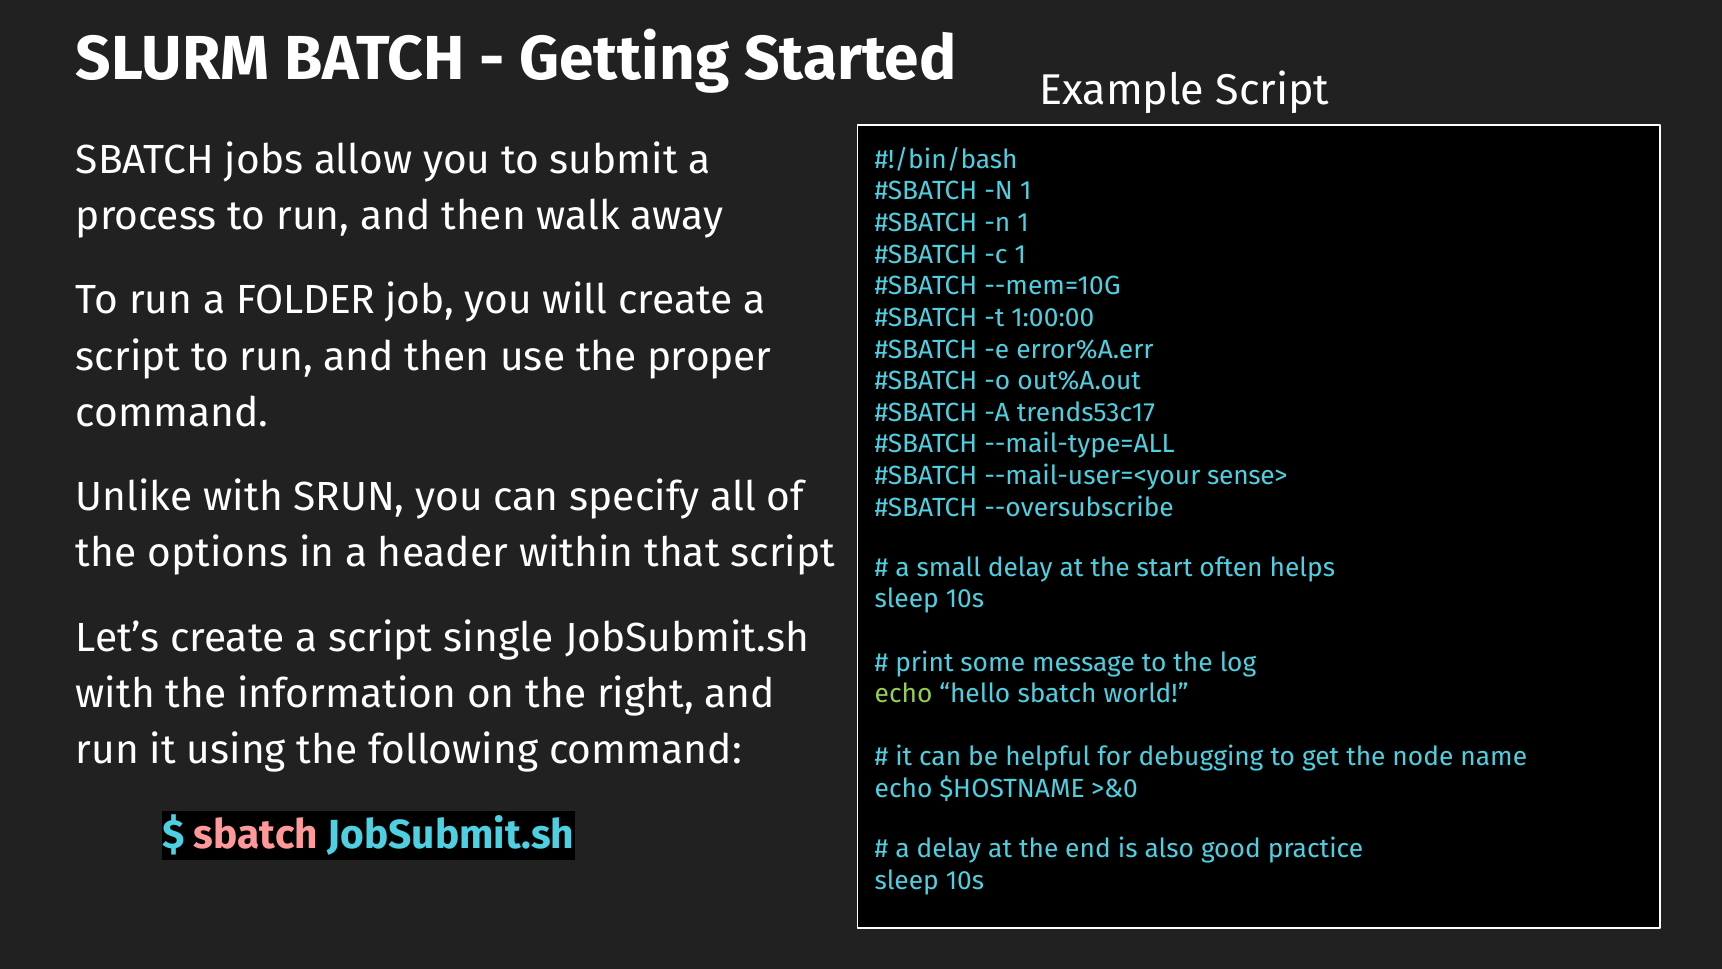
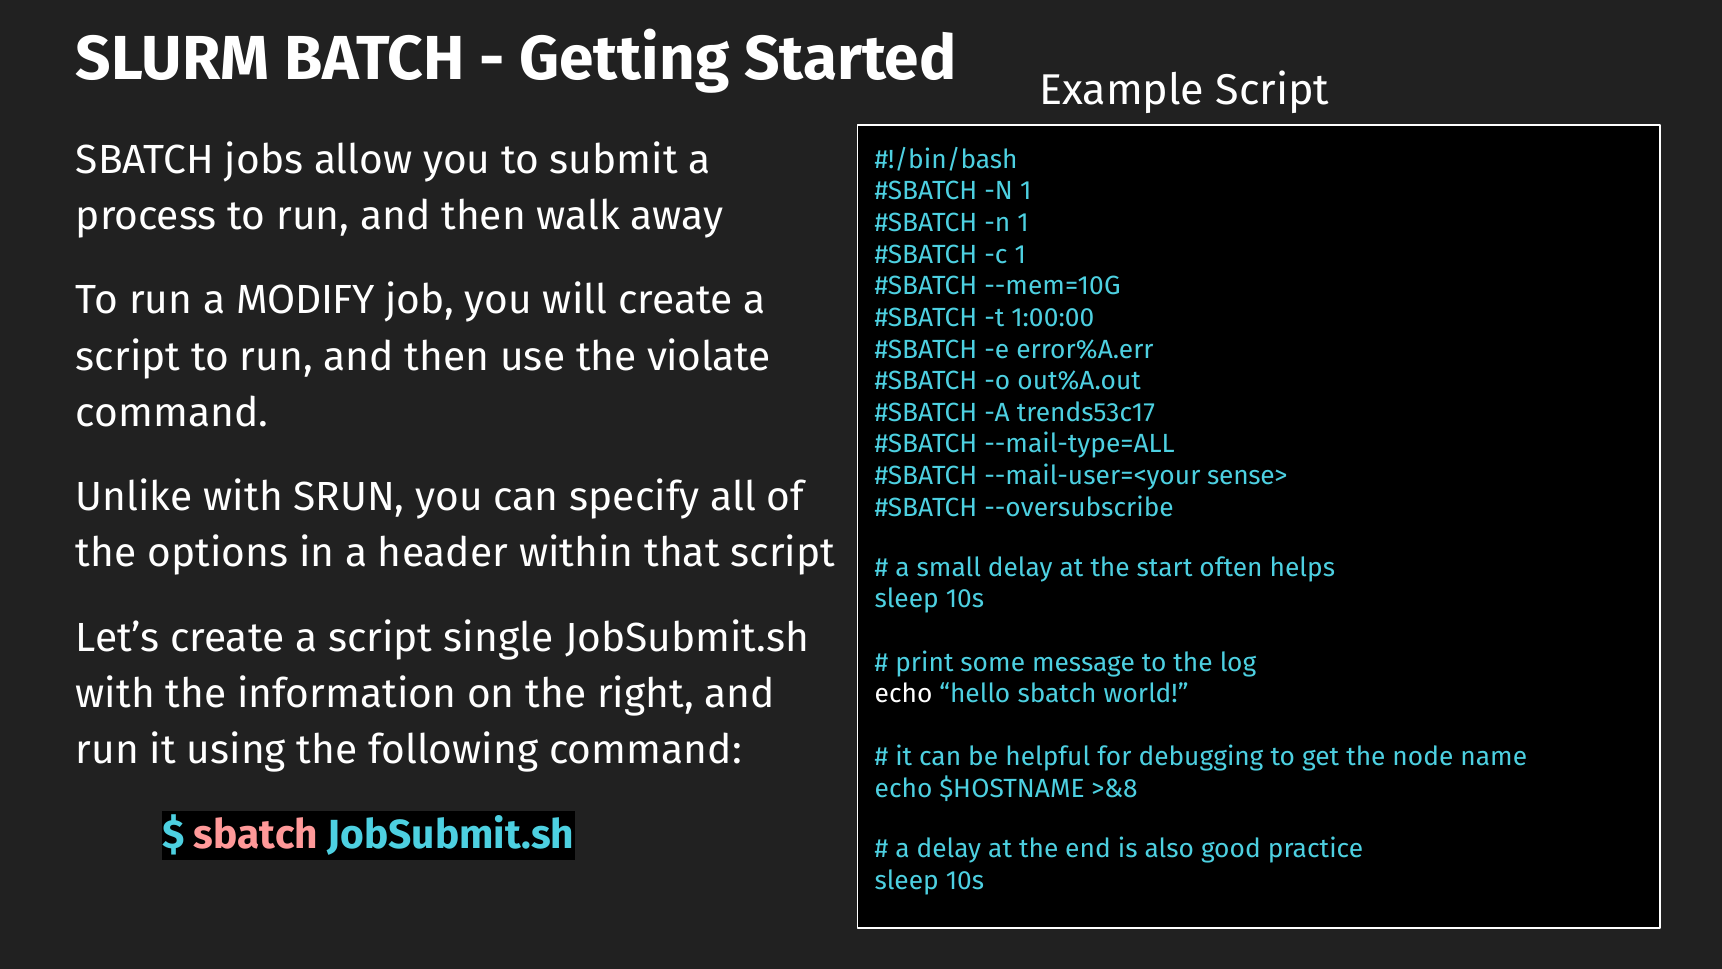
FOLDER: FOLDER -> MODIFY (306, 300)
proper: proper -> violate (709, 356)
echo colour: light green -> white (904, 694)
>&0: >&0 -> >&8 (1114, 789)
